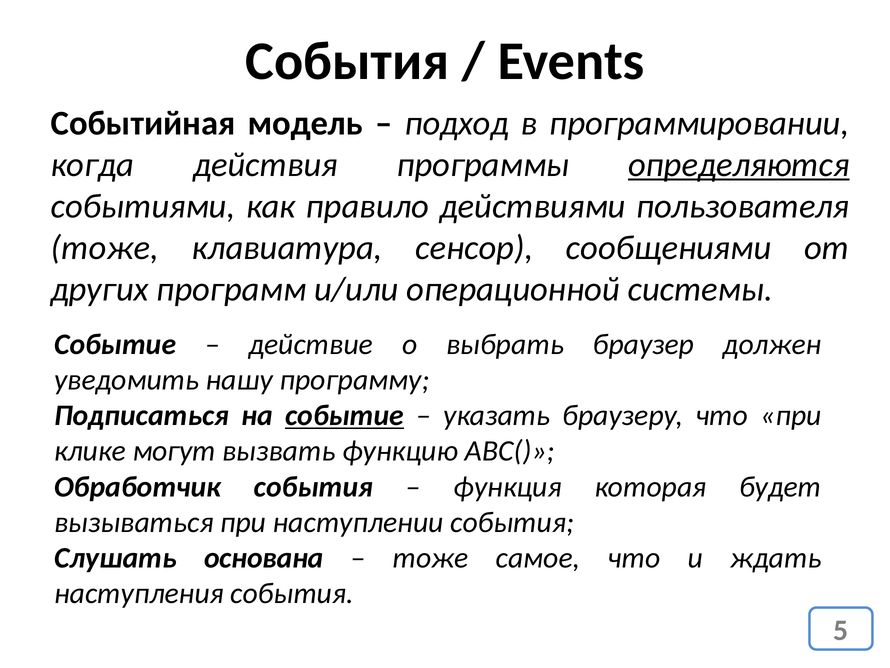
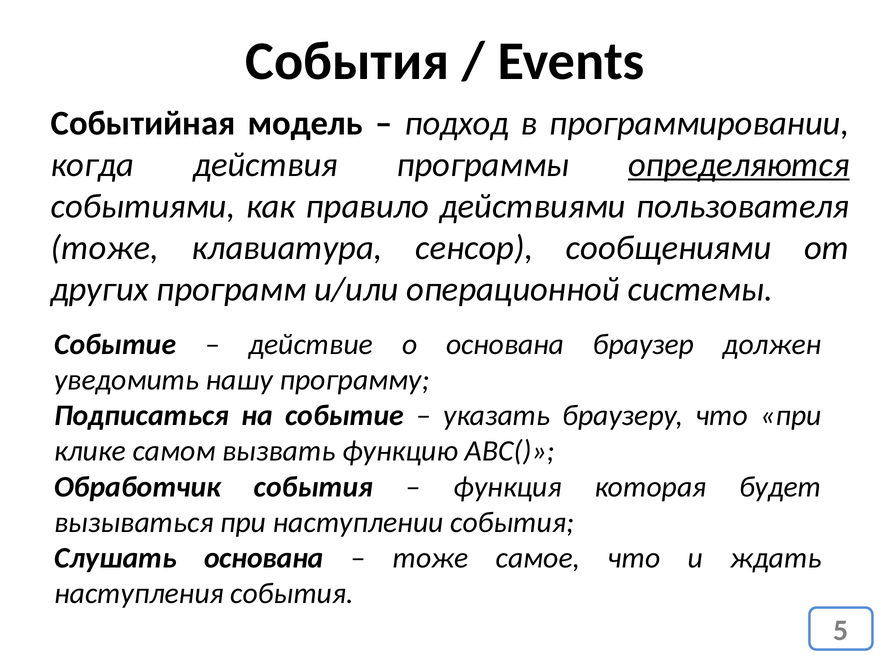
о выбрать: выбрать -> основана (505, 344)
событие underline: present -> none (345, 415)
могут: могут -> самом (174, 451)
